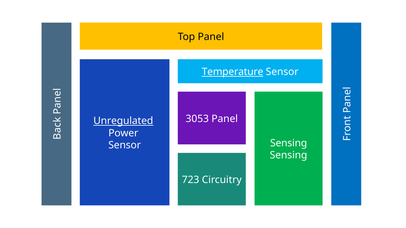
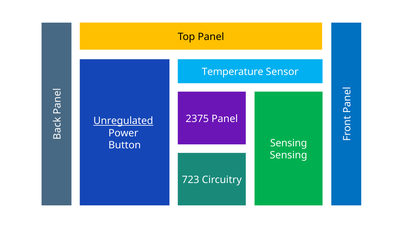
Temperature underline: present -> none (233, 72)
3053: 3053 -> 2375 (197, 119)
Sensor: Sensor -> Button (125, 145)
